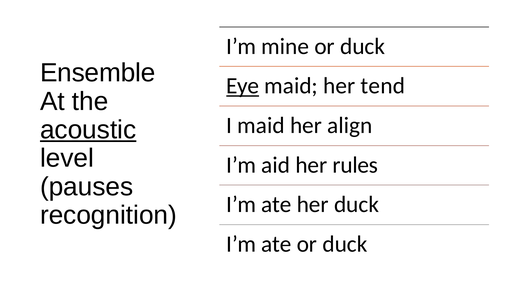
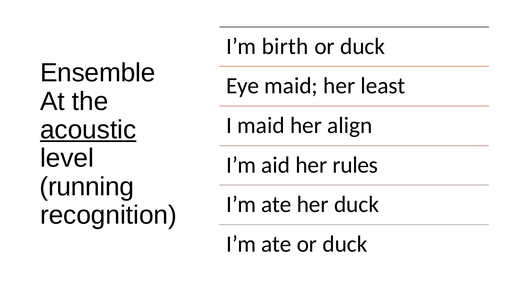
mine: mine -> birth (285, 46)
Eye underline: present -> none (243, 86)
tend: tend -> least (383, 86)
pauses: pauses -> running (87, 186)
